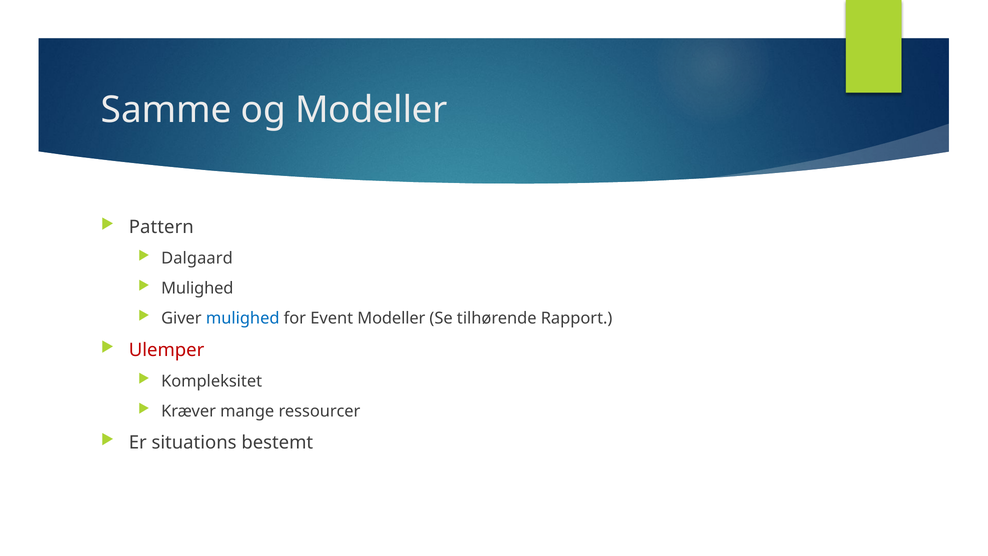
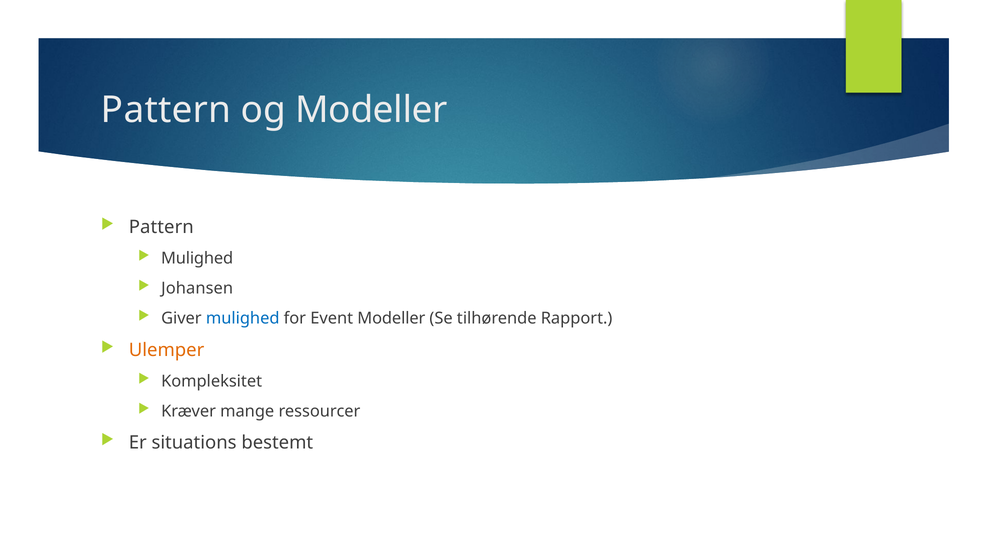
Samme: Samme -> Pattern (166, 110)
Dalgaard: Dalgaard -> Mulighed (197, 258)
Mulighed: Mulighed -> Johansen (197, 288)
Ulemper colour: red -> orange (167, 350)
